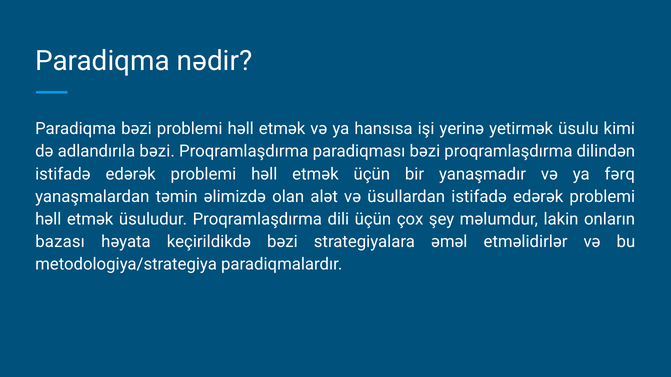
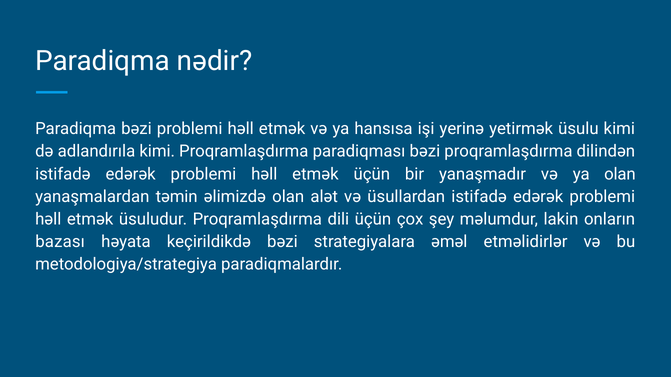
adlandırıla bəzi: bəzi -> kimi (157, 152)
ya fərq: fərq -> olan (620, 174)
